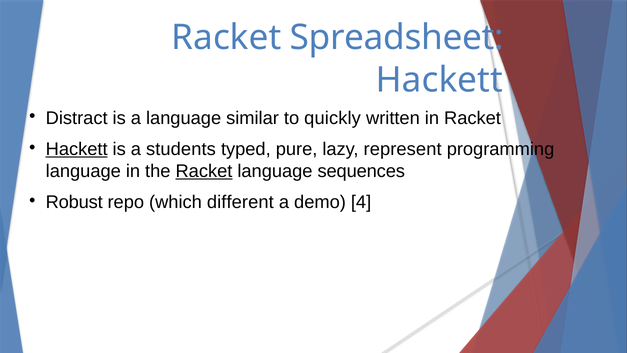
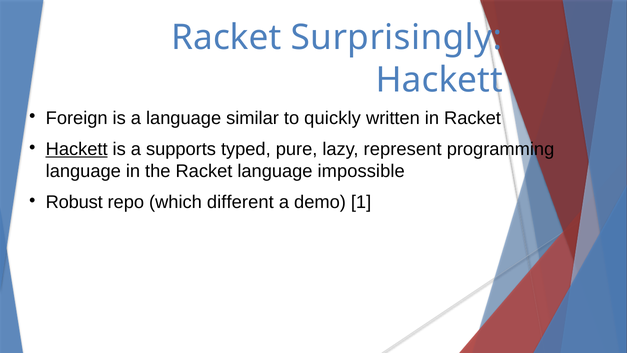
Spreadsheet: Spreadsheet -> Surprisingly (396, 38)
Distract: Distract -> Foreign (77, 118)
students: students -> supports (181, 149)
Racket underline: present -> none (204, 171)
sequences: sequences -> impossible (361, 171)
4: 4 -> 1 (361, 202)
